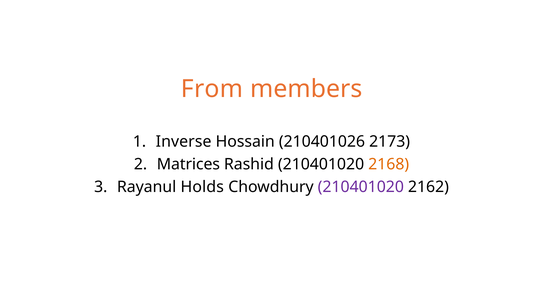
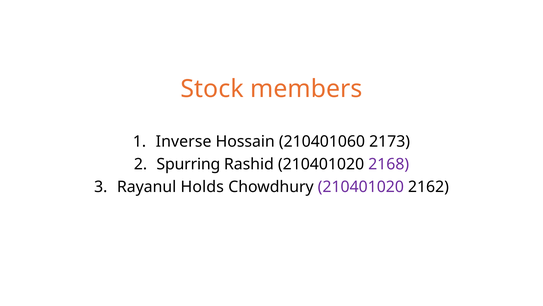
From: From -> Stock (212, 89)
210401026: 210401026 -> 210401060 (322, 141)
Matrices: Matrices -> Spurring (188, 164)
2168 colour: orange -> purple (389, 164)
